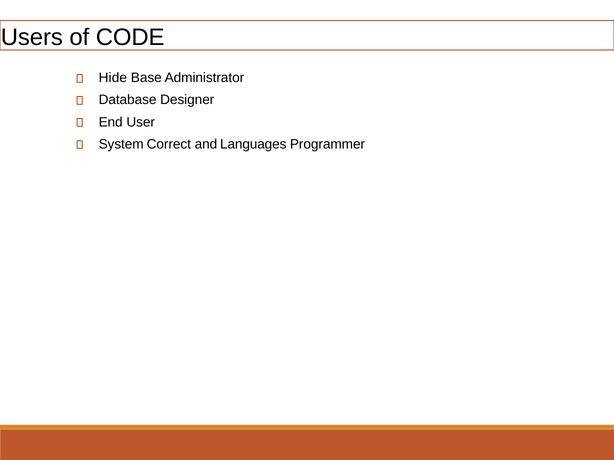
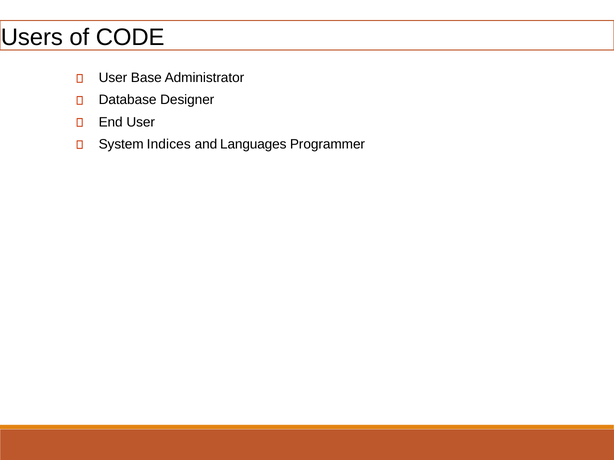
Hide: Hide -> User (113, 78)
Correct: Correct -> Indices (169, 144)
